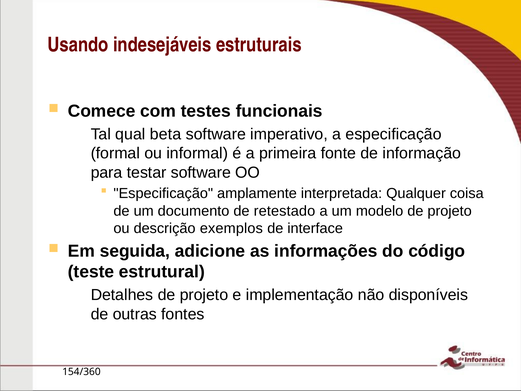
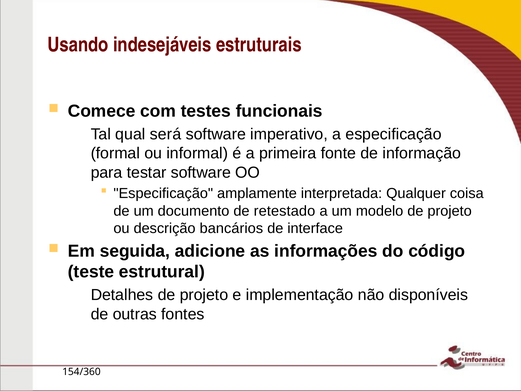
beta: beta -> será (166, 134)
exemplos: exemplos -> bancários (231, 228)
